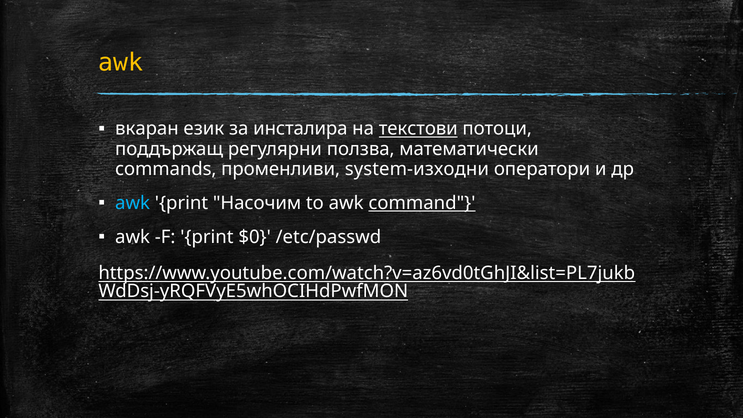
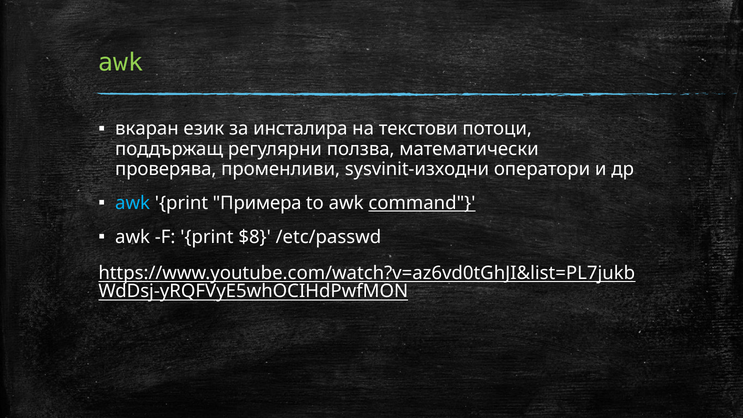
awk colour: yellow -> light green (121, 63)
текстови underline: present -> none (418, 129)
commands: commands -> проверява (166, 169)
system-изходни: system-изходни -> sysvinit-изходни (417, 169)
Насочим: Насочим -> Примера (257, 203)
$0: $0 -> $8 (255, 237)
